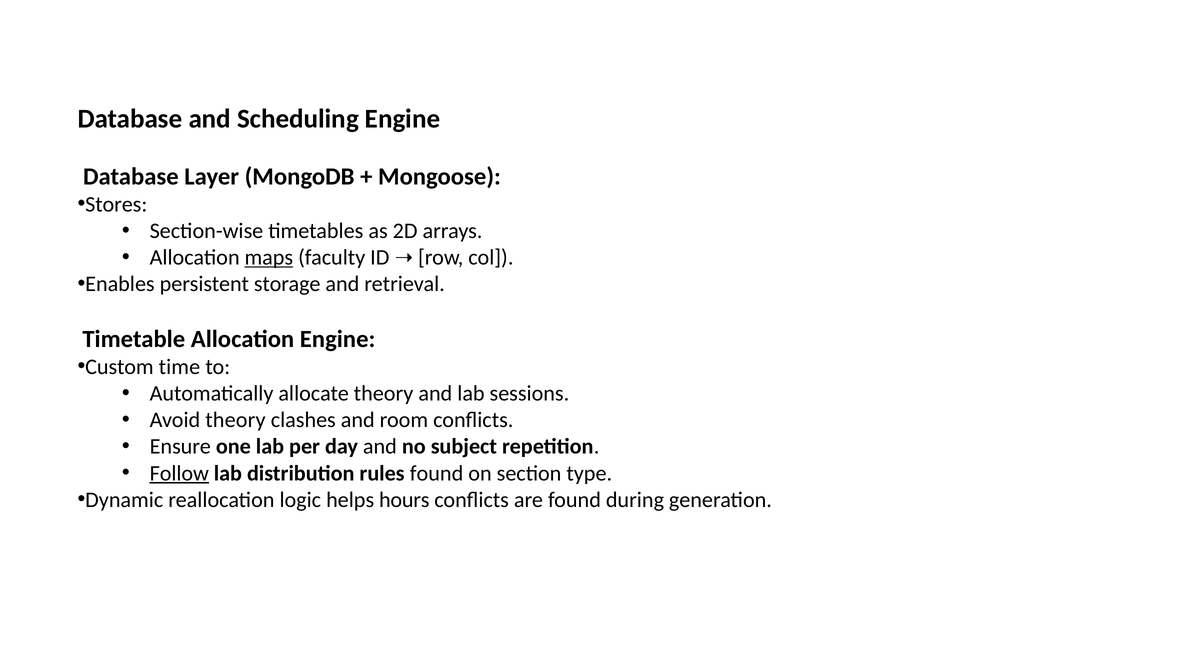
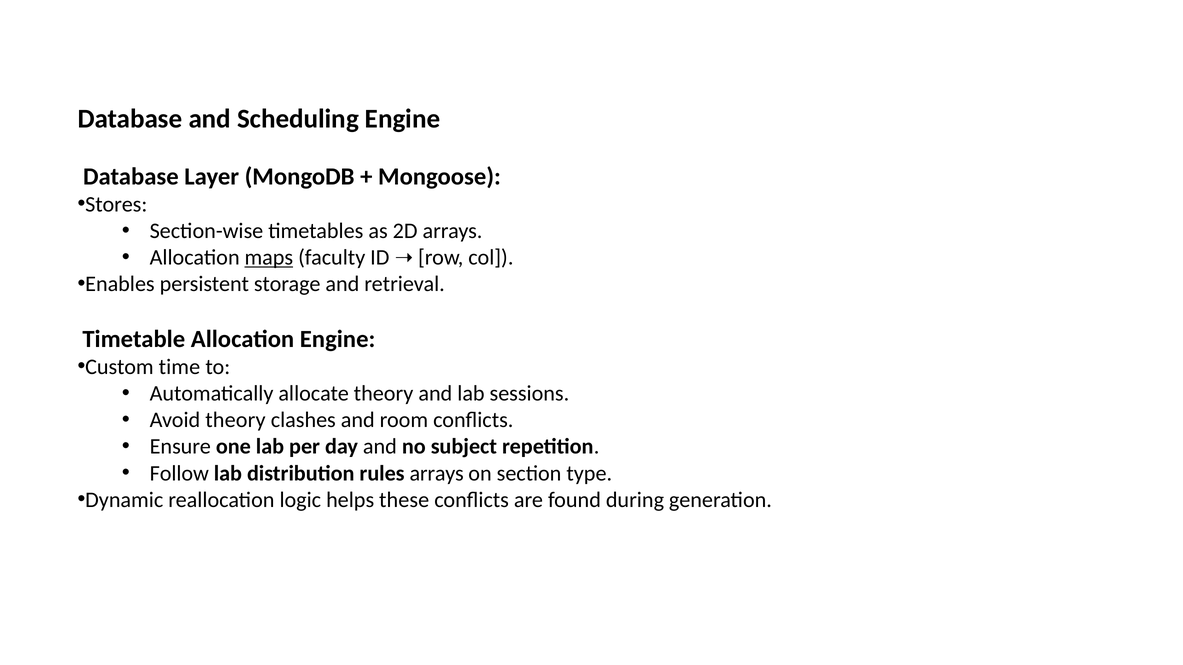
Follow underline: present -> none (179, 474)
rules found: found -> arrays (437, 474)
hours: hours -> these (404, 500)
